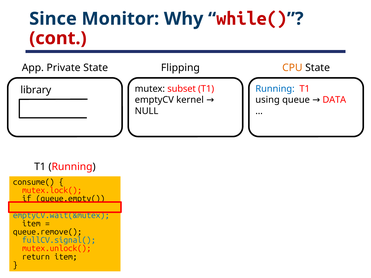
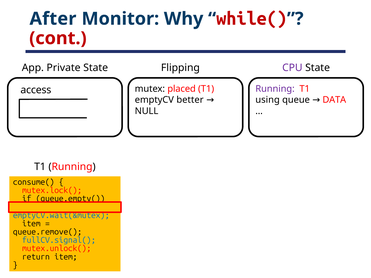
Since: Since -> After (53, 19)
CPU colour: orange -> purple (292, 68)
Running colour: blue -> purple (275, 89)
library: library -> access (36, 90)
subset: subset -> placed (182, 89)
kernel: kernel -> better (190, 100)
